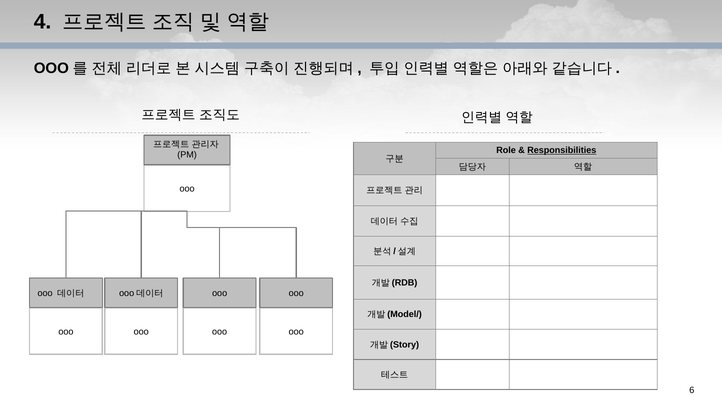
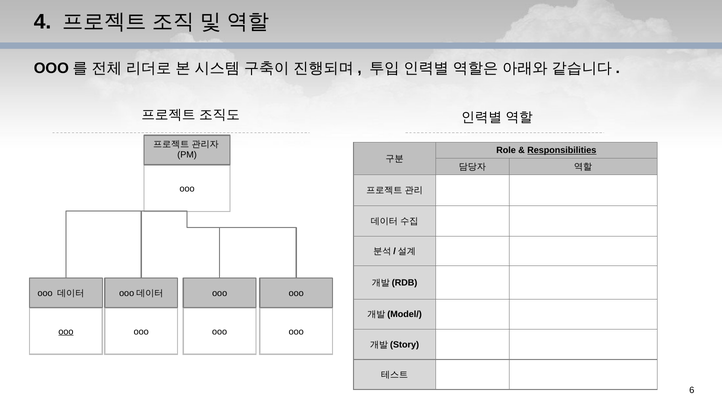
ooo underline: none -> present (66, 332)
